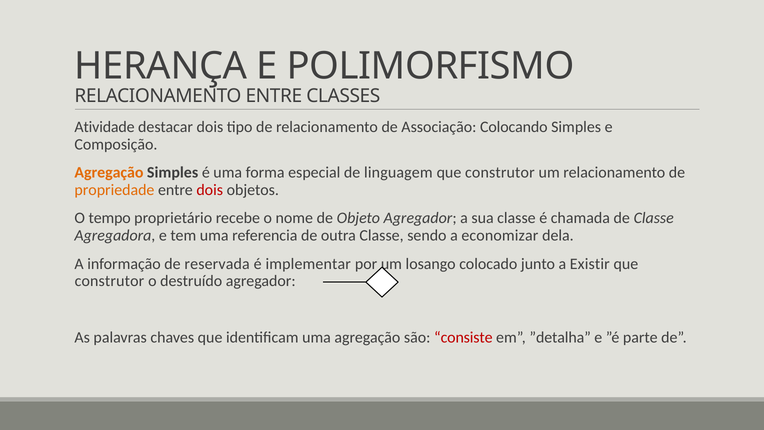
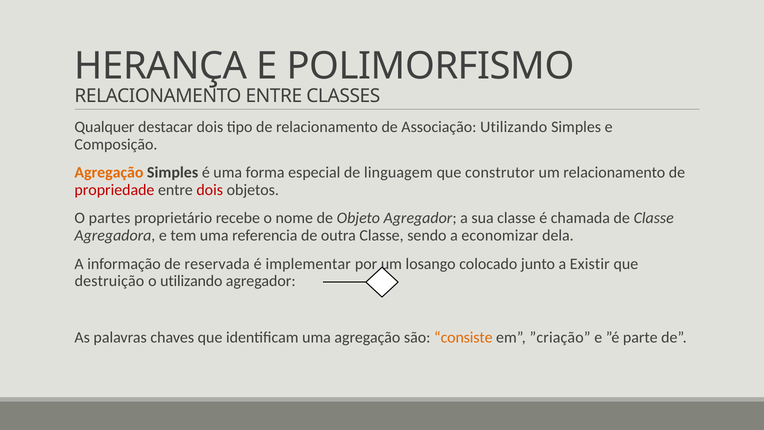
Atividade: Atividade -> Qualquer (105, 127)
Associação Colocando: Colocando -> Utilizando (514, 127)
propriedade colour: orange -> red (114, 190)
tempo: tempo -> partes (110, 218)
construtor: construtor -> destruição (109, 281)
o destruído: destruído -> utilizando (191, 281)
consiste colour: red -> orange (463, 337)
”detalha: ”detalha -> ”criação (560, 337)
